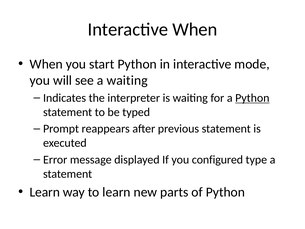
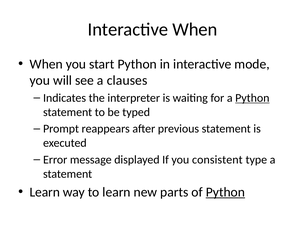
a waiting: waiting -> clauses (127, 80)
configured: configured -> consistent (217, 159)
Python underline: none -> present (225, 192)
